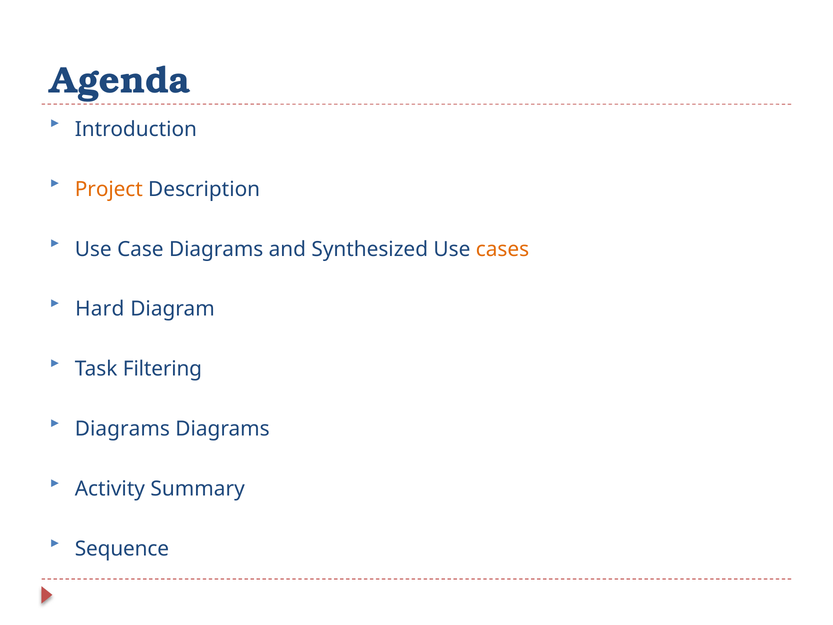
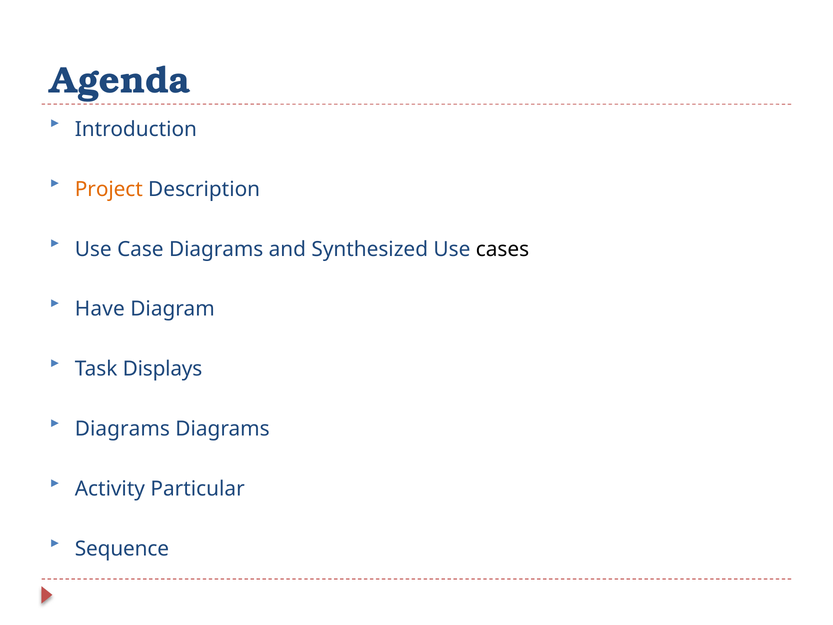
cases colour: orange -> black (502, 249)
Hard: Hard -> Have (100, 309)
Filtering: Filtering -> Displays (162, 369)
Summary: Summary -> Particular (198, 489)
